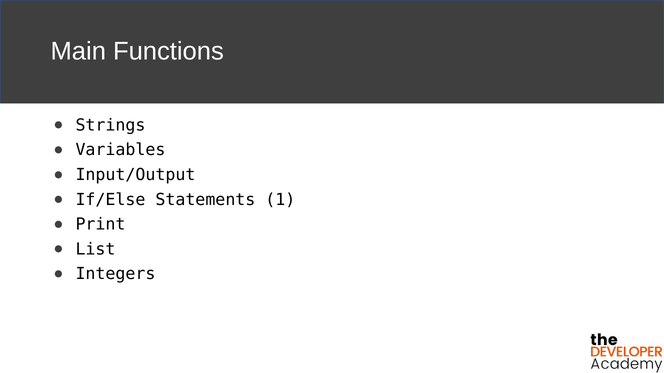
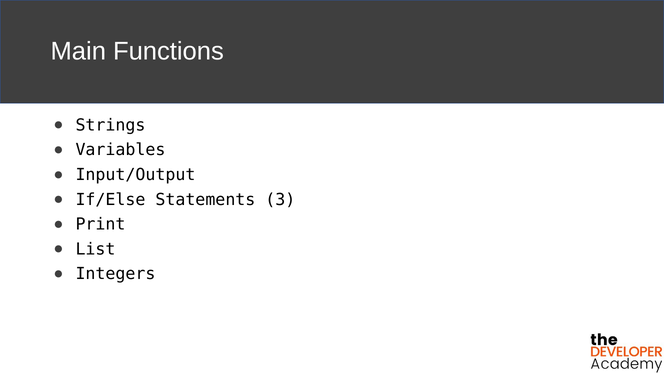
1: 1 -> 3 (280, 200)
